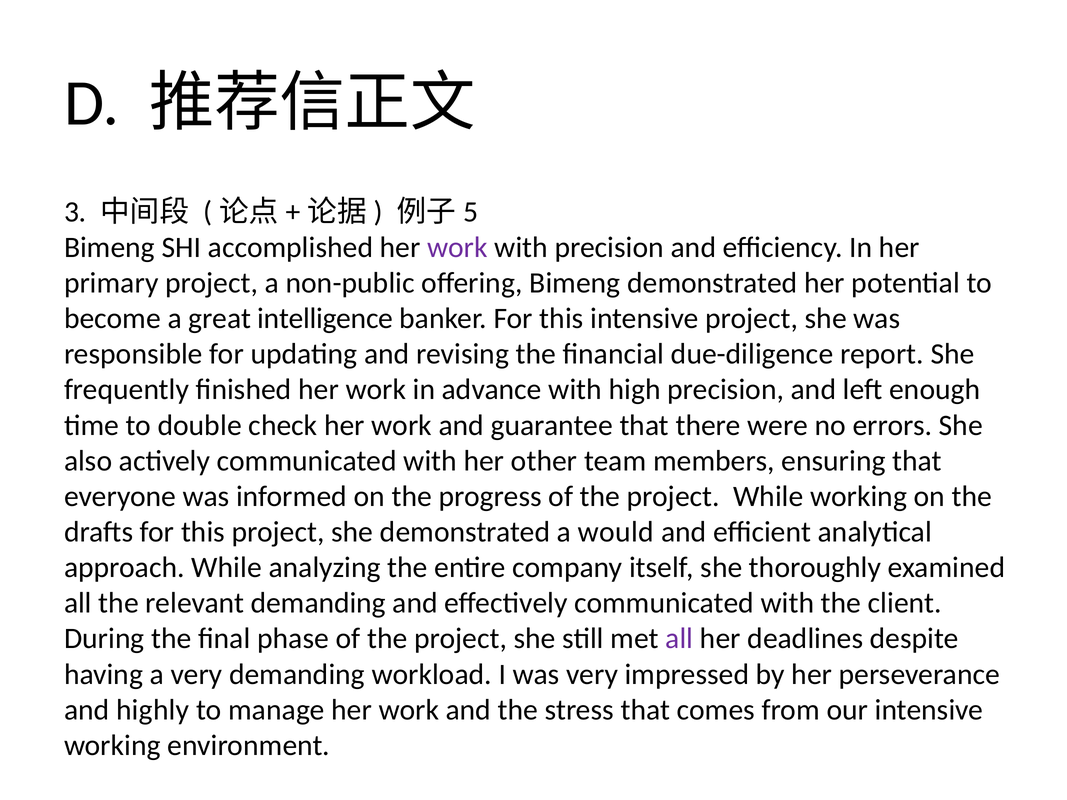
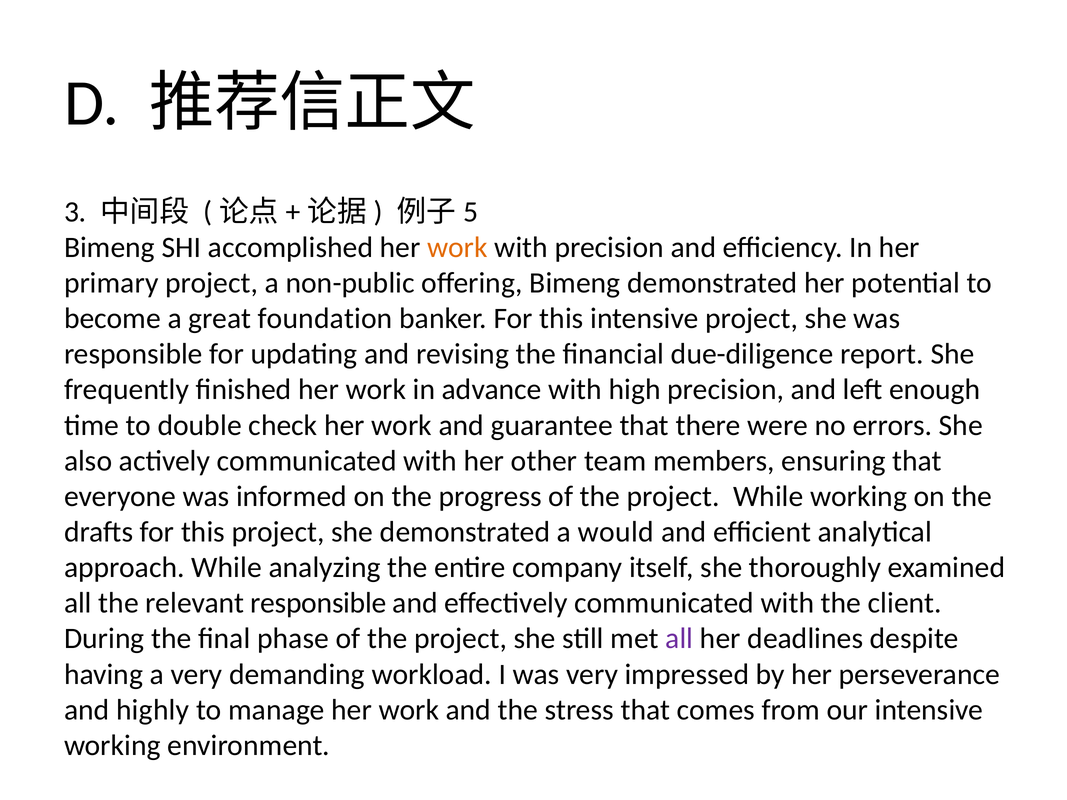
work colour: purple -> orange (457, 248)
intelligence: intelligence -> foundation (325, 319)
relevant demanding: demanding -> responsible (318, 603)
